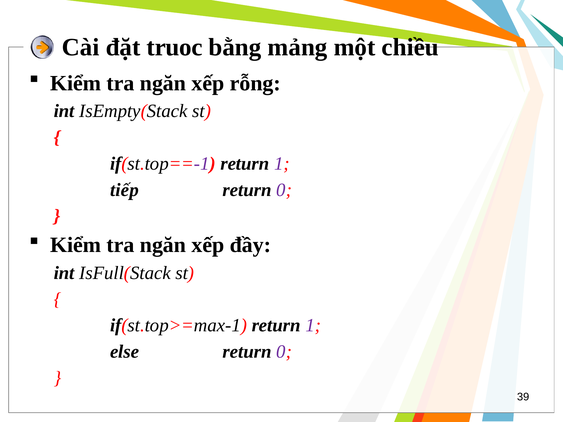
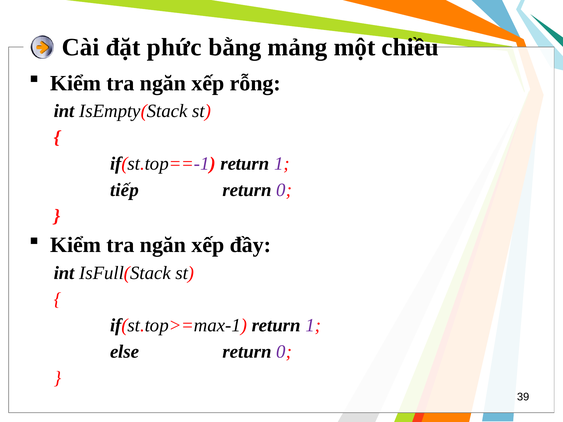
truoc: truoc -> phức (174, 47)
